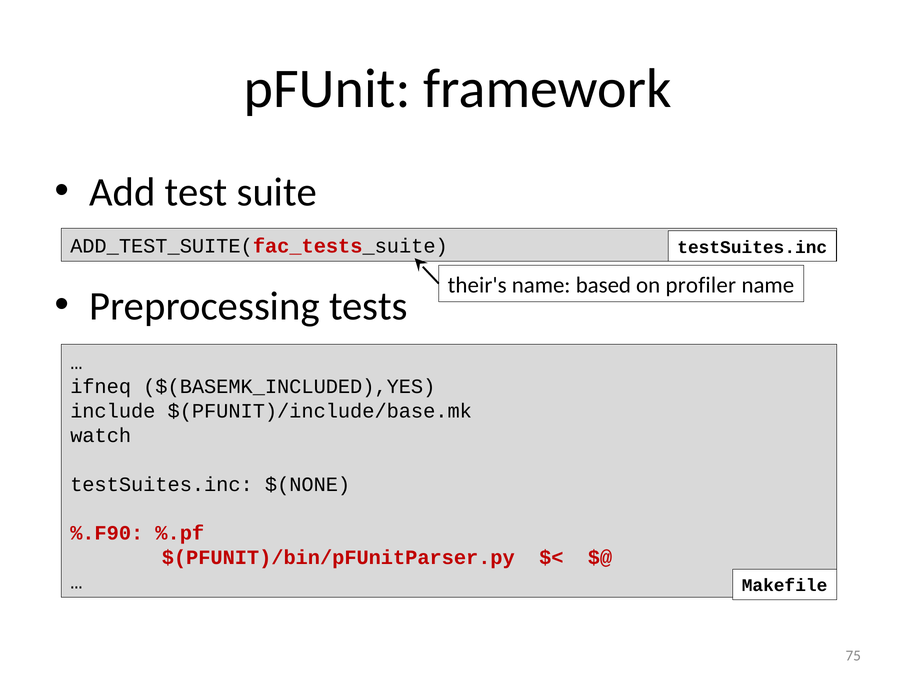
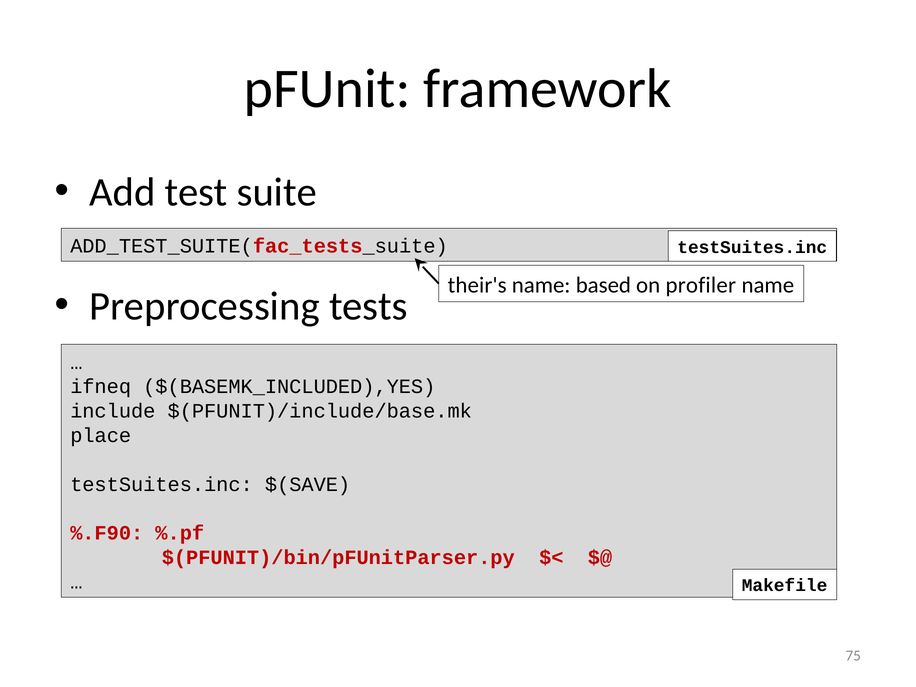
watch: watch -> place (101, 436)
$(NONE: $(NONE -> $(SAVE (308, 484)
